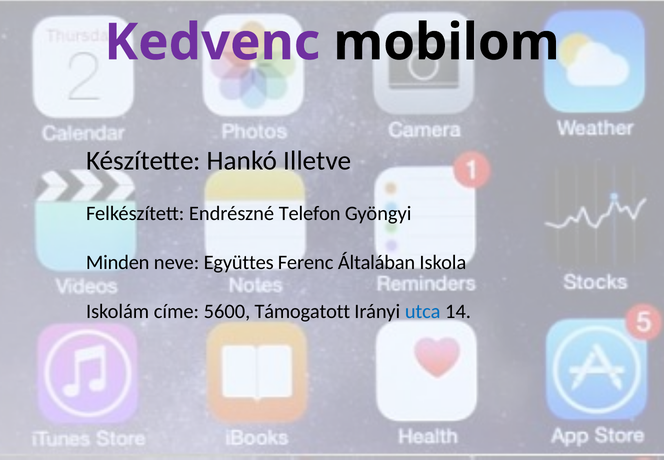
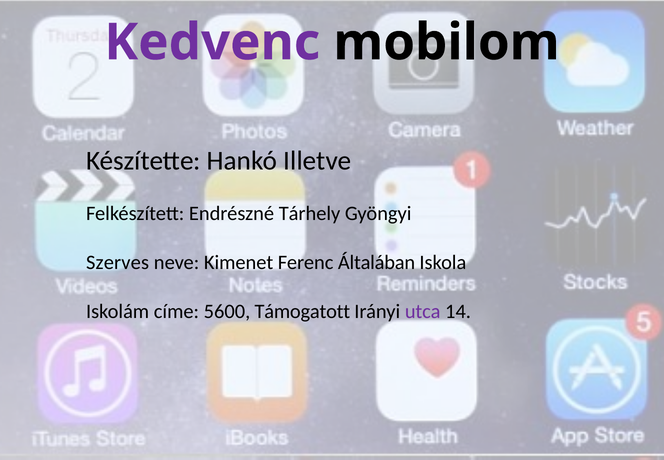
Telefon: Telefon -> Tárhely (310, 213)
Minden: Minden -> Szerves (118, 262)
Együttes: Együttes -> Kimenet (239, 262)
utca colour: blue -> purple (423, 311)
